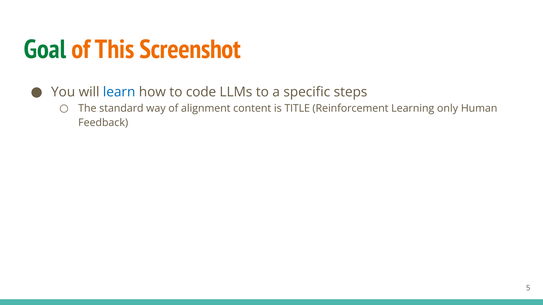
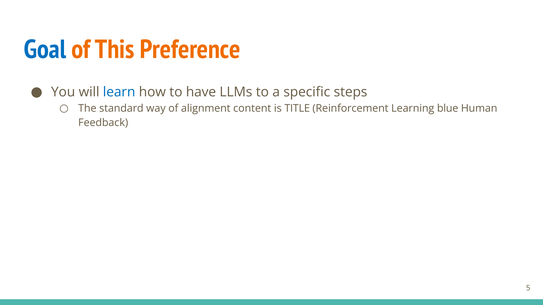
Goal colour: green -> blue (45, 50)
Screenshot: Screenshot -> Preference (190, 50)
code: code -> have (201, 92)
only: only -> blue (448, 108)
